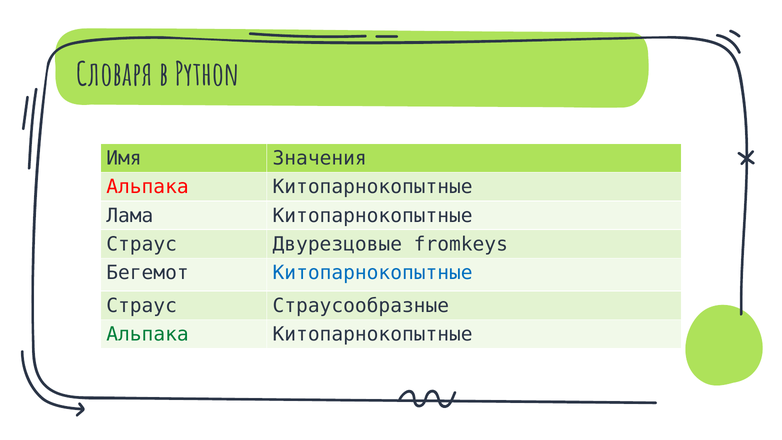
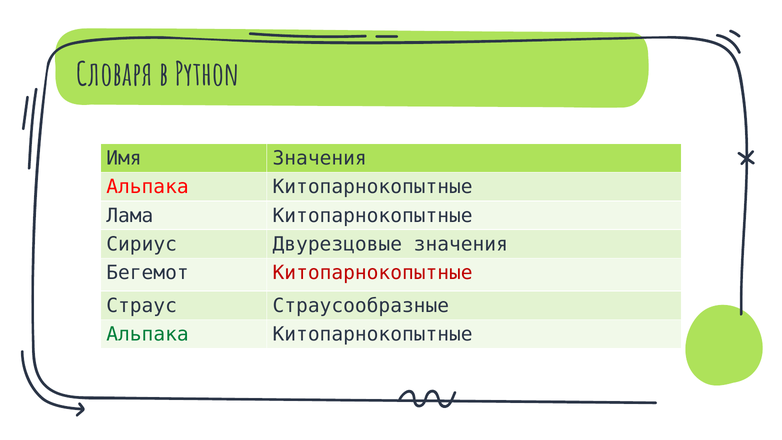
Страус: Страус -> Сириус (142, 244)
Двурезцовые fromkeys: fromkeys -> значения (461, 244)
Китопарнокопытные colour: blue -> red (373, 273)
